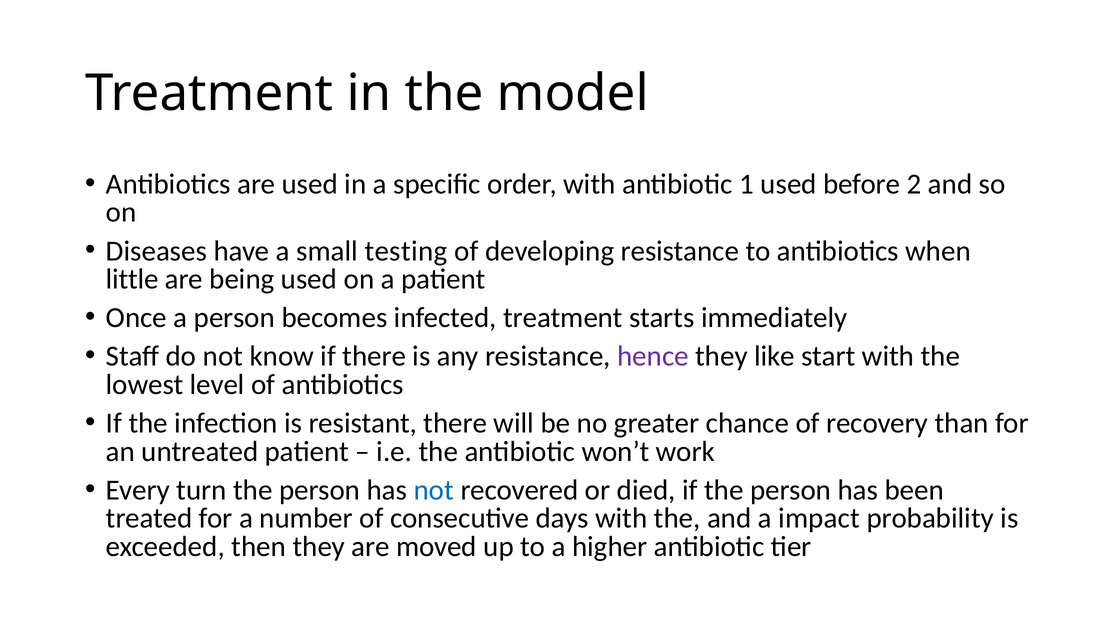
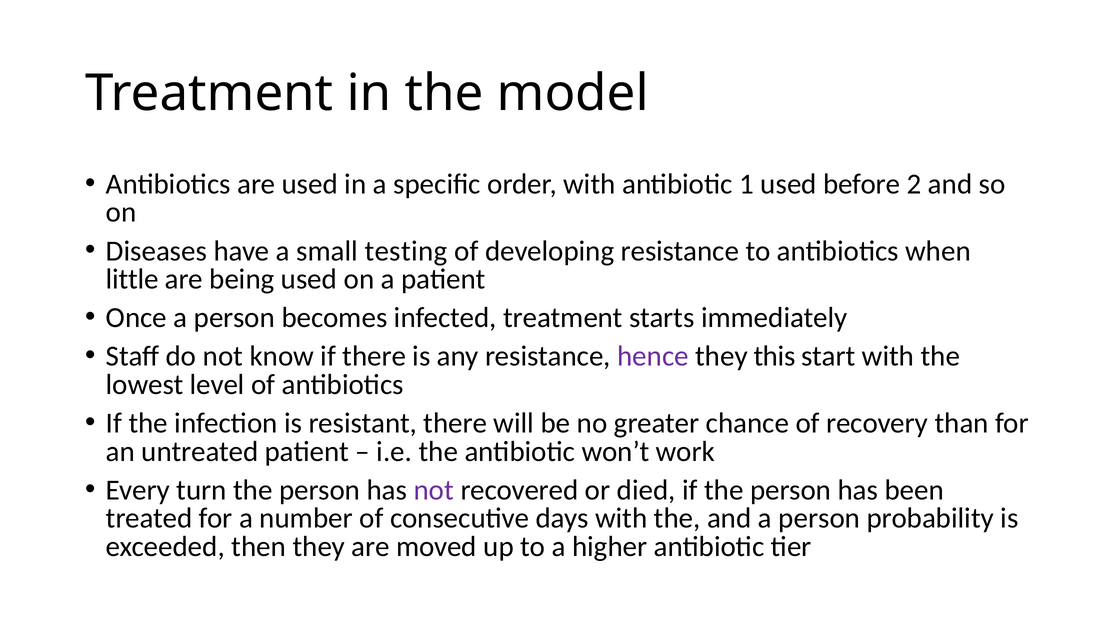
like: like -> this (775, 357)
not colour: blue -> purple (434, 490)
and a impact: impact -> person (819, 518)
